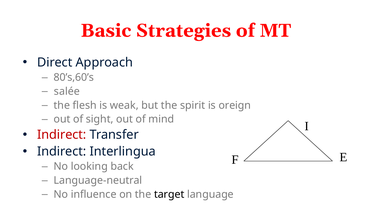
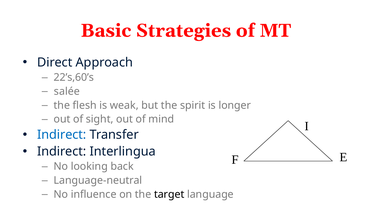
80’s,60’s: 80’s,60’s -> 22’s,60’s (74, 77)
oreign: oreign -> longer (235, 105)
Indirect colour: red -> blue (62, 135)
